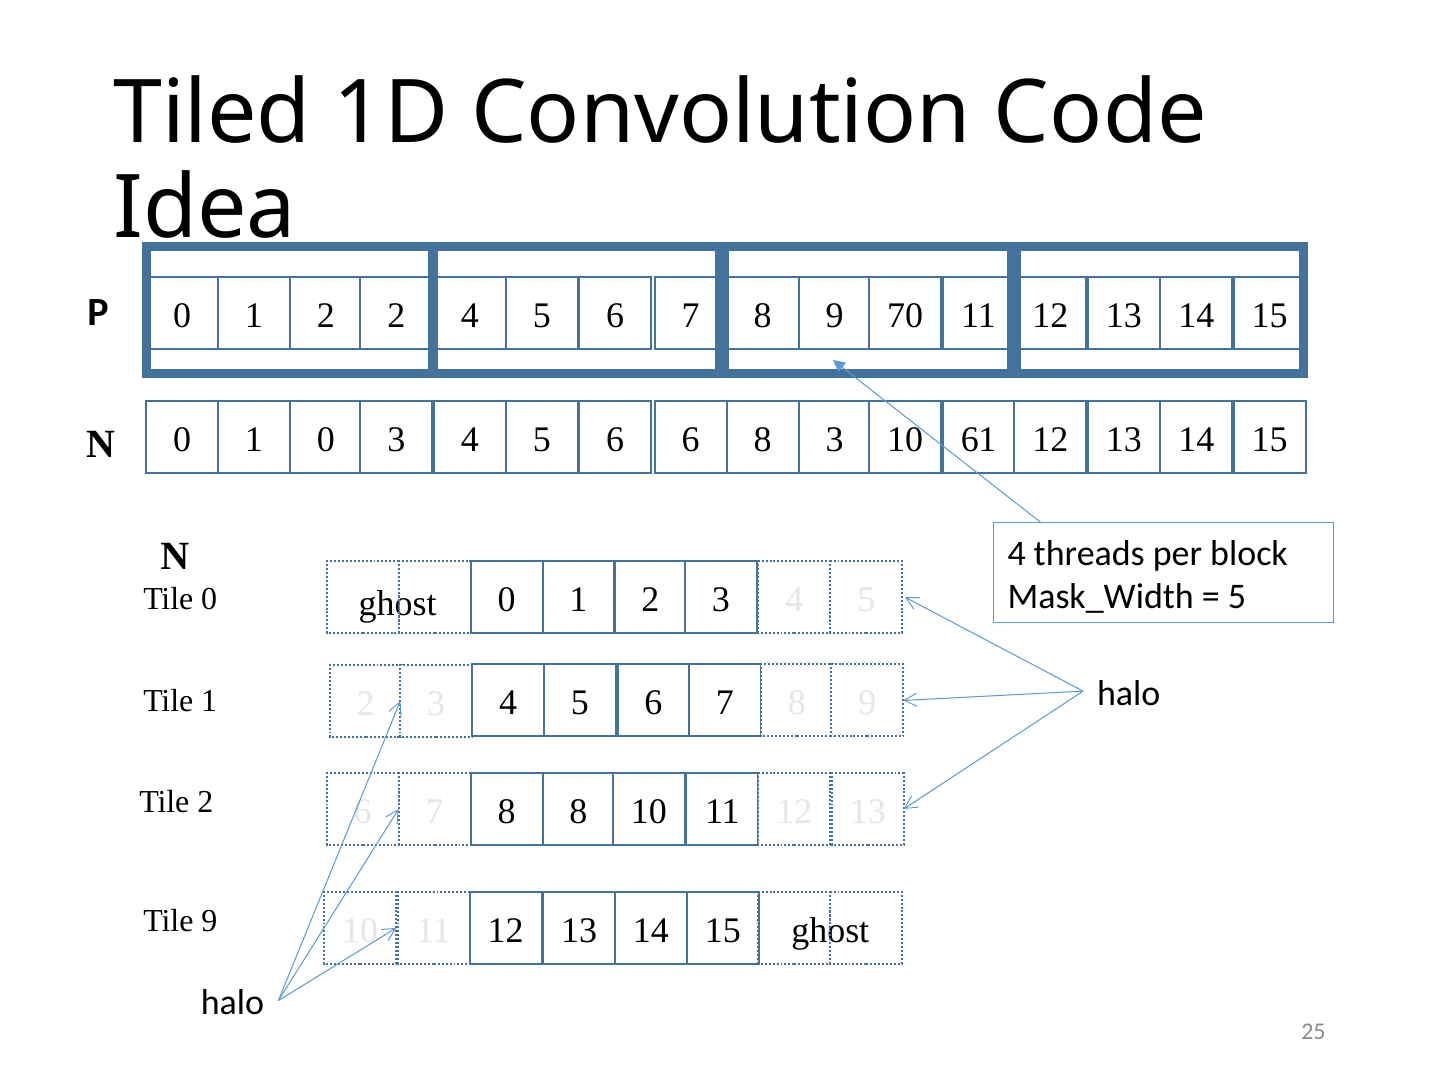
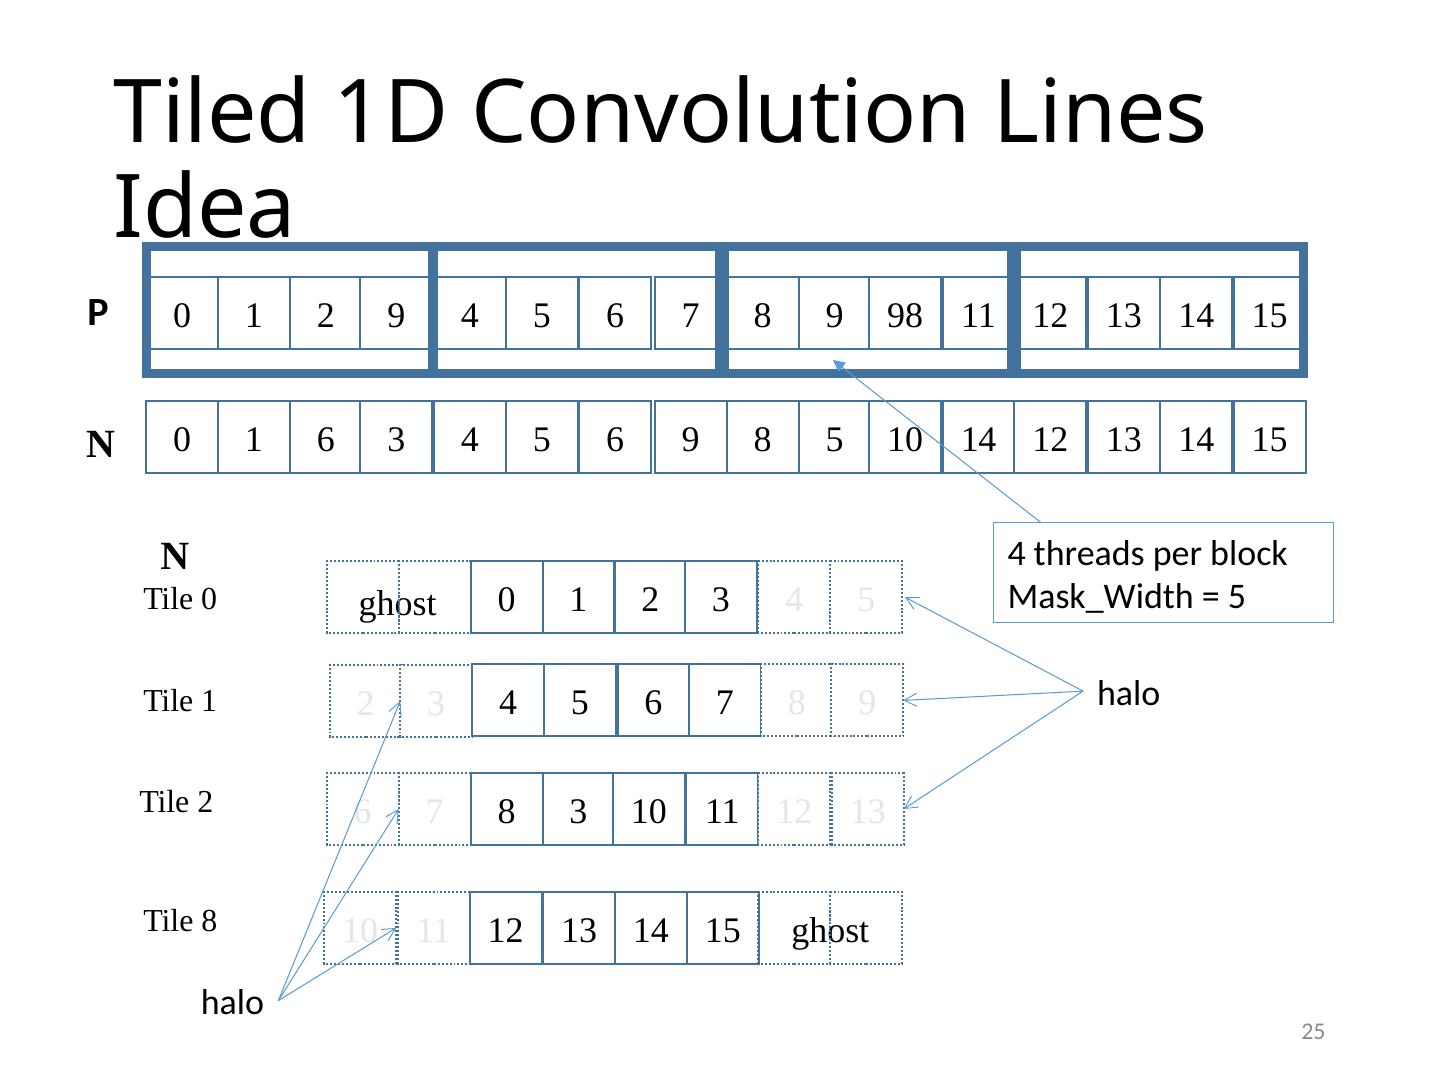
Code: Code -> Lines (1101, 114)
1 2 2: 2 -> 9 (396, 316)
70: 70 -> 98 (905, 316)
1 0: 0 -> 6 (326, 439)
6 6: 6 -> 9 (691, 439)
8 3: 3 -> 5 (835, 439)
10 61: 61 -> 14 (979, 439)
8 8: 8 -> 3 (578, 811)
Tile 9: 9 -> 8 (209, 920)
